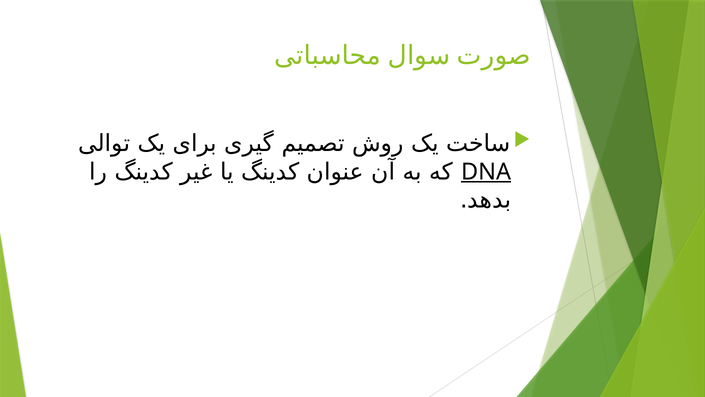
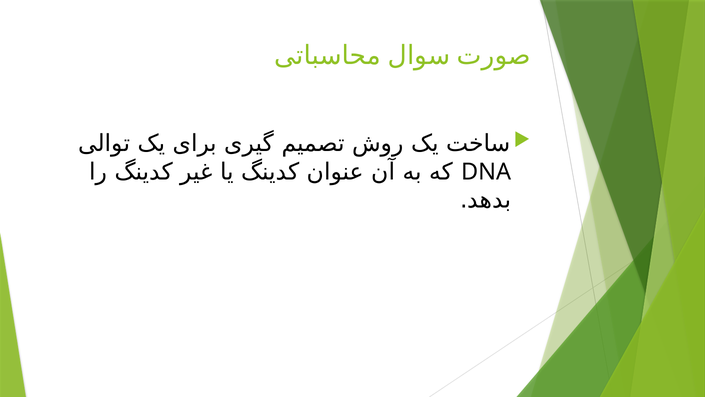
DNA underline: present -> none (486, 172)
